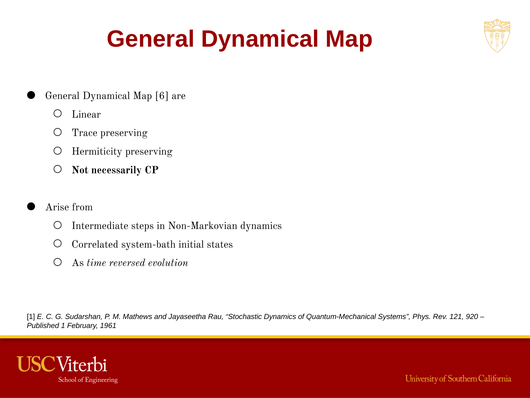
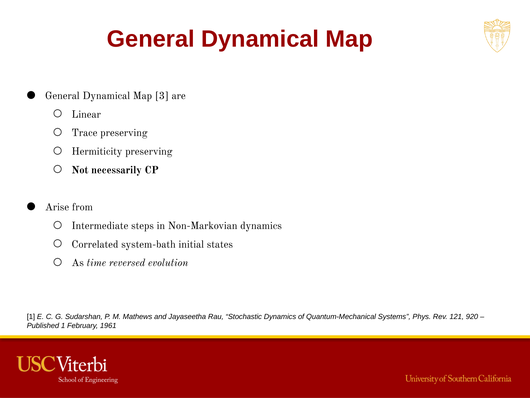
6: 6 -> 3 (162, 96)
